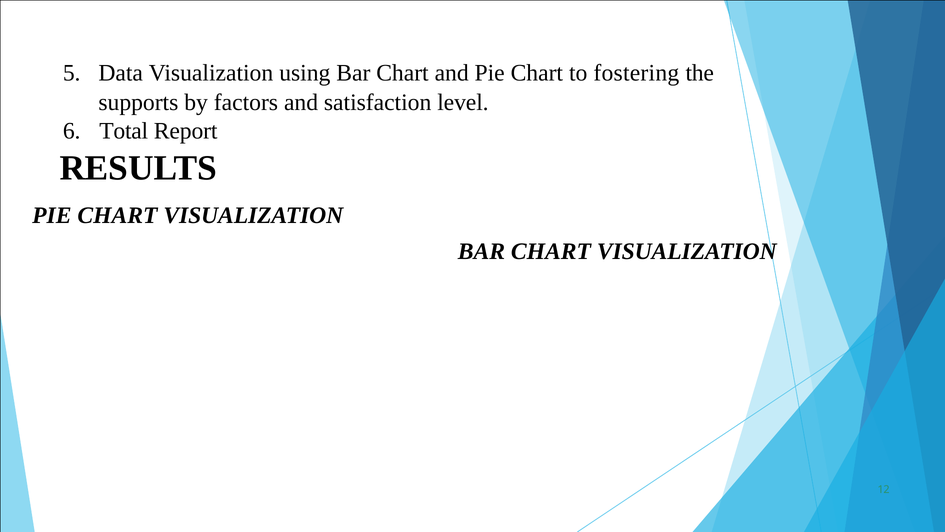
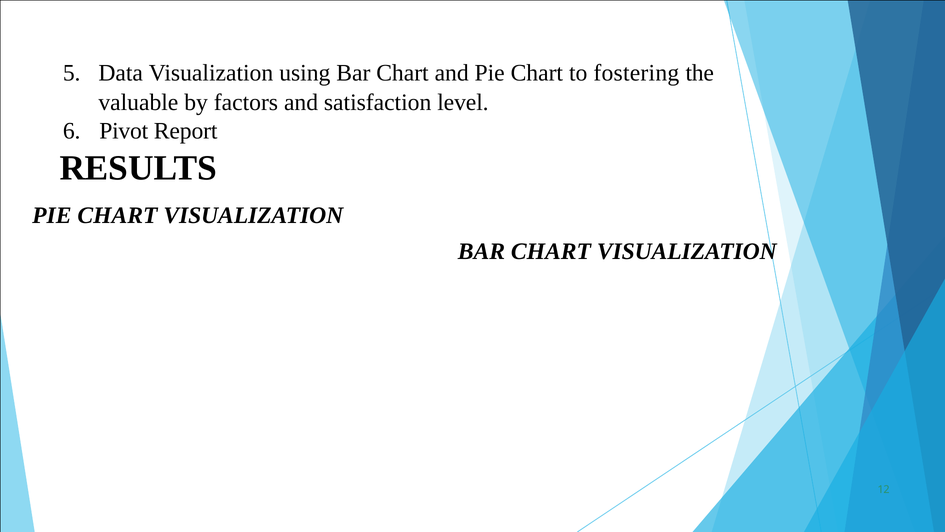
supports: supports -> valuable (138, 102)
Total: Total -> Pivot (124, 131)
